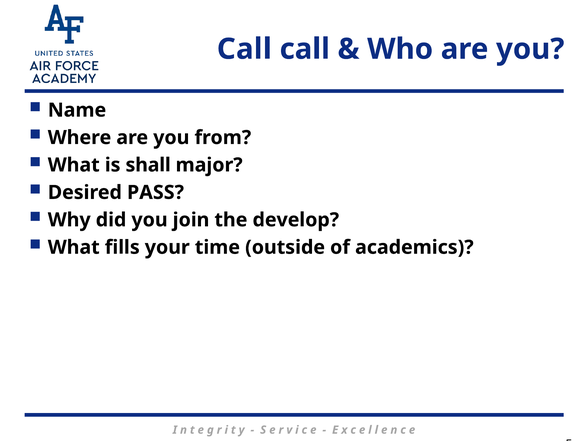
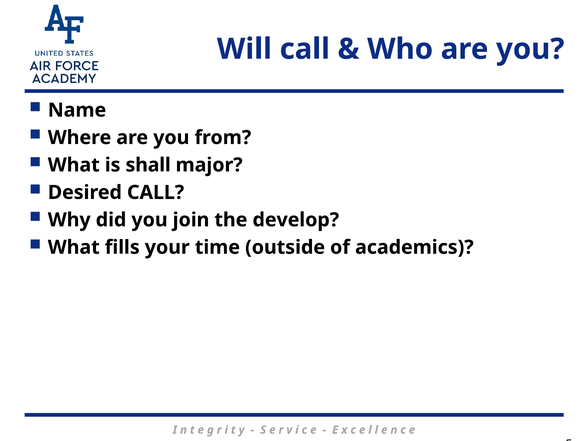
Call: Call -> Will (244, 49)
Desired PASS: PASS -> CALL (156, 192)
